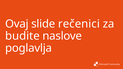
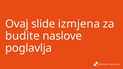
rečenici: rečenici -> izmjena (79, 24)
